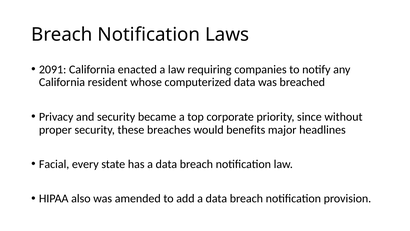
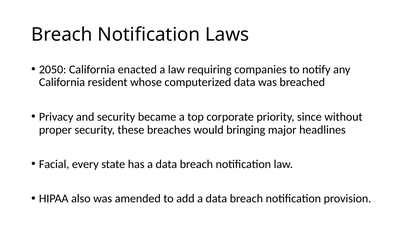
2091: 2091 -> 2050 (53, 69)
benefits: benefits -> bringing (246, 130)
